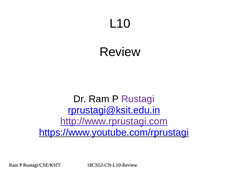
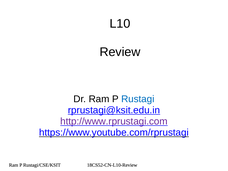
Rustagi colour: purple -> blue (138, 99)
